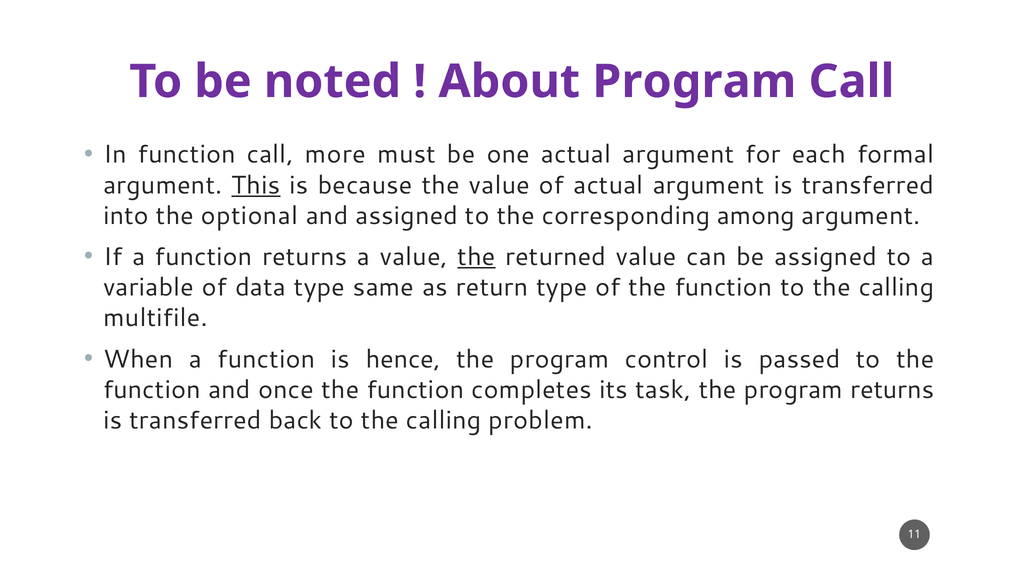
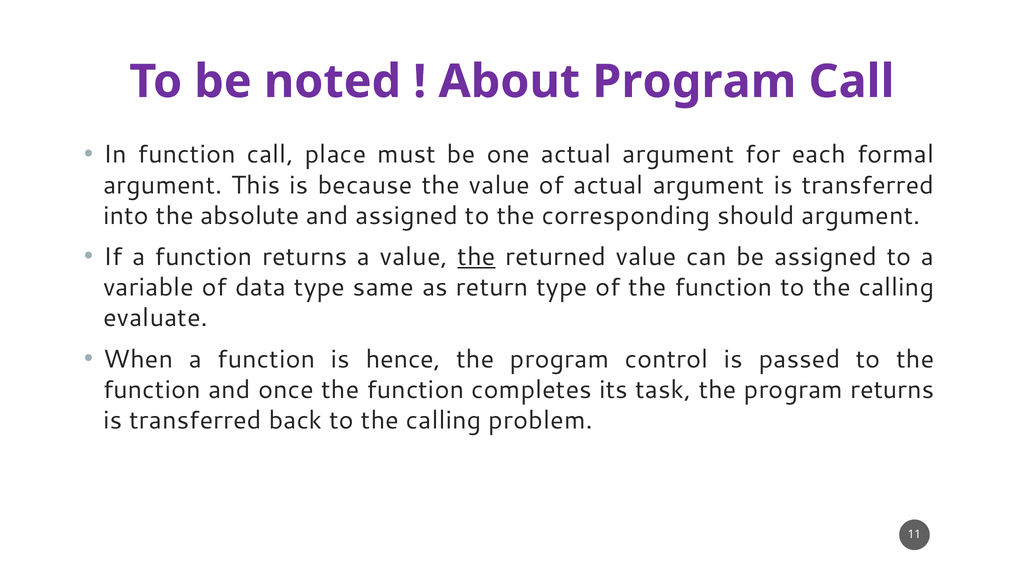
more: more -> place (335, 155)
This underline: present -> none (256, 185)
optional: optional -> absolute (250, 216)
among: among -> should (756, 216)
multifile: multifile -> evaluate (156, 318)
